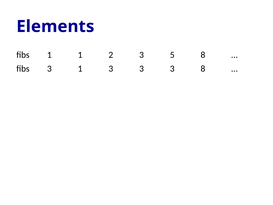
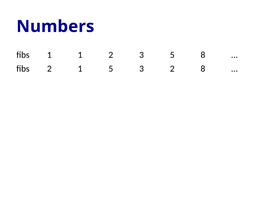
Elements: Elements -> Numbers (55, 26)
fibs 3: 3 -> 2 (49, 69)
1 3: 3 -> 5 (111, 69)
3: 3 -> 2 (172, 69)
